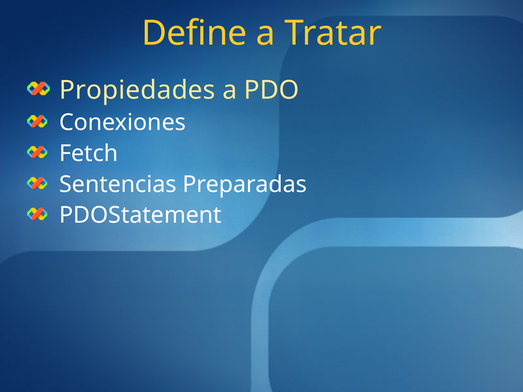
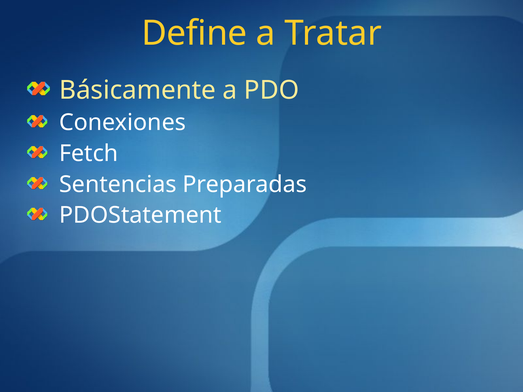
Propiedades: Propiedades -> Básicamente (137, 90)
